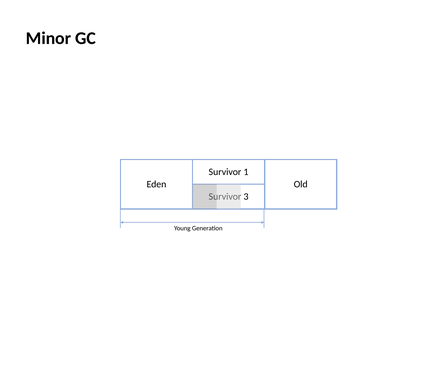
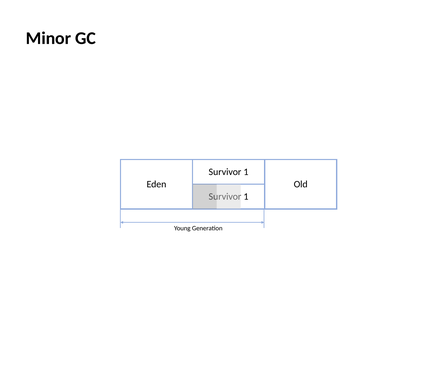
3: 3 -> 1 (246, 197)
